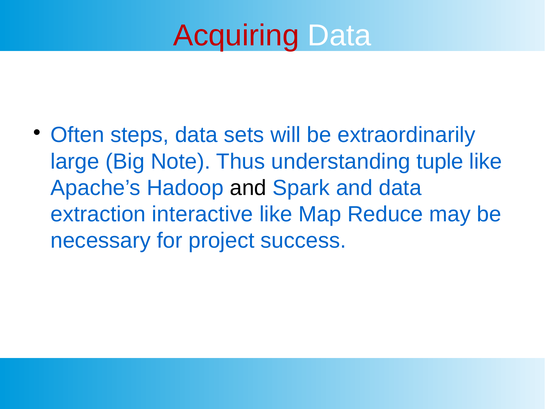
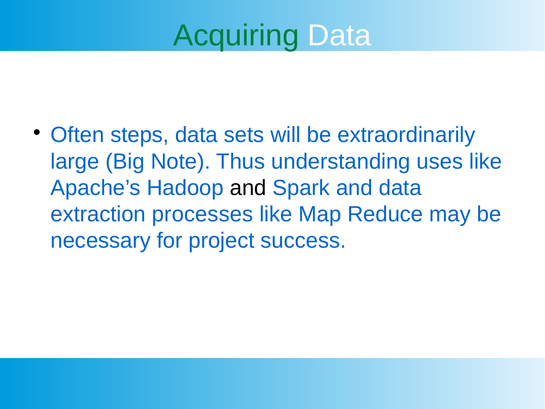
Acquiring colour: red -> green (236, 36)
tuple: tuple -> uses (440, 161)
interactive: interactive -> processes (203, 214)
